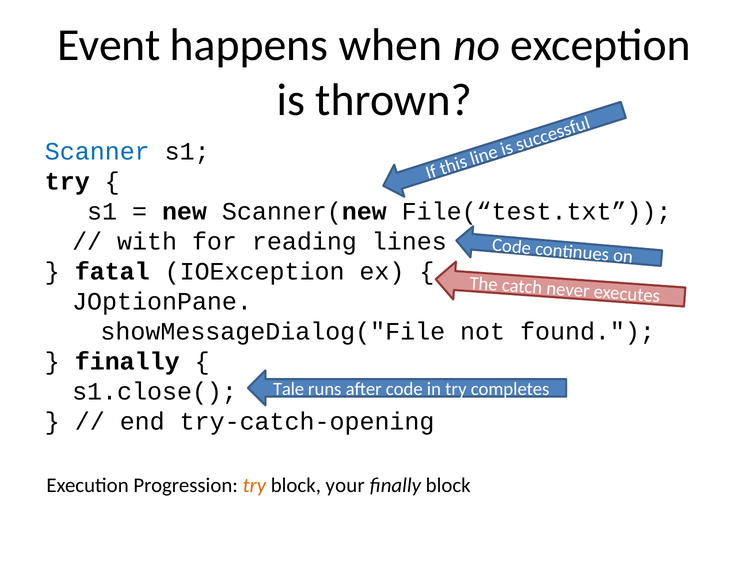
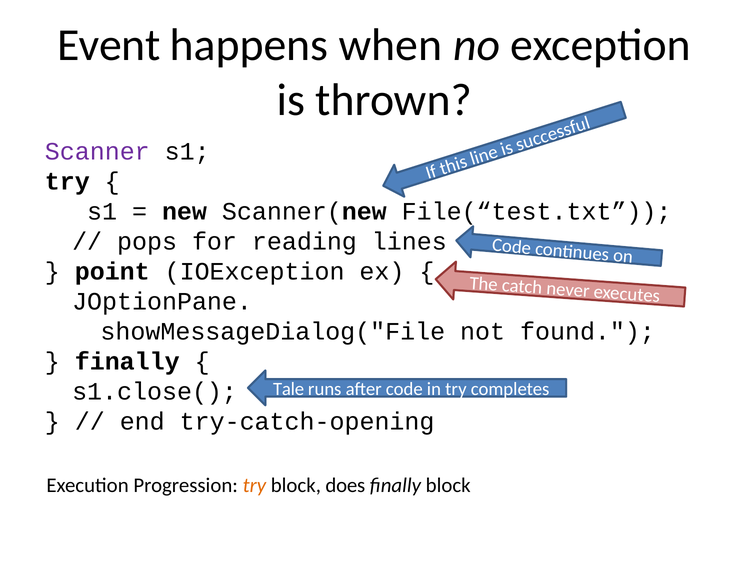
Scanner colour: blue -> purple (97, 151)
with: with -> pops (147, 241)
fatal: fatal -> point (112, 271)
your: your -> does (345, 485)
